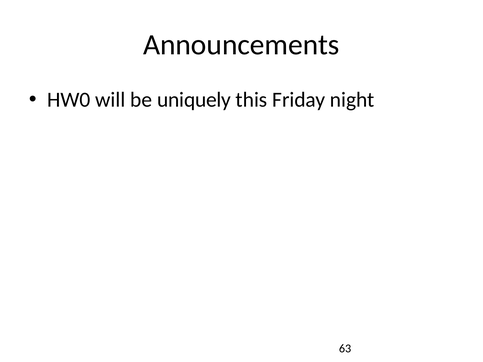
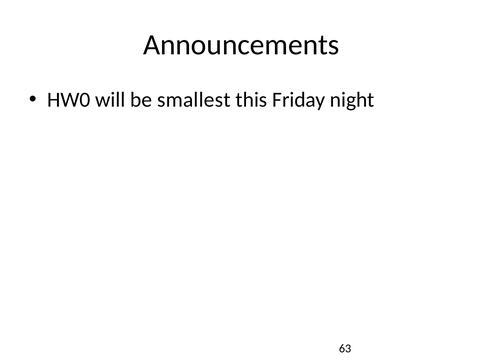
uniquely: uniquely -> smallest (194, 100)
